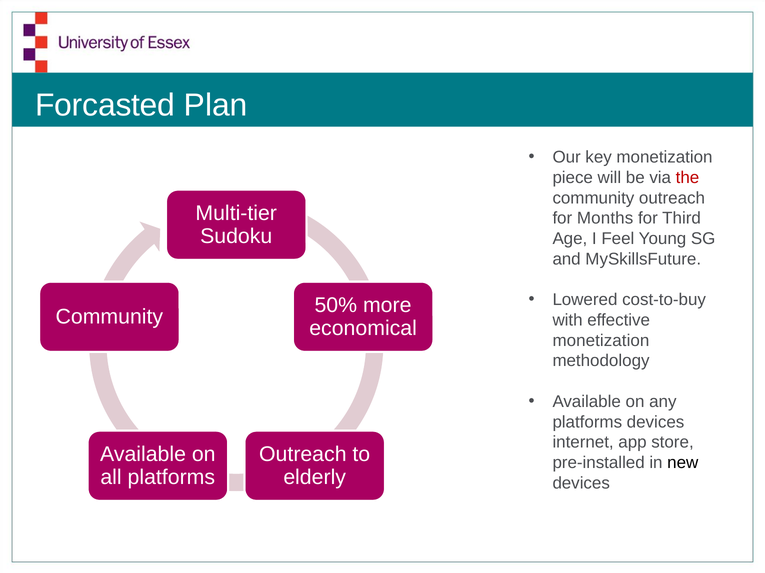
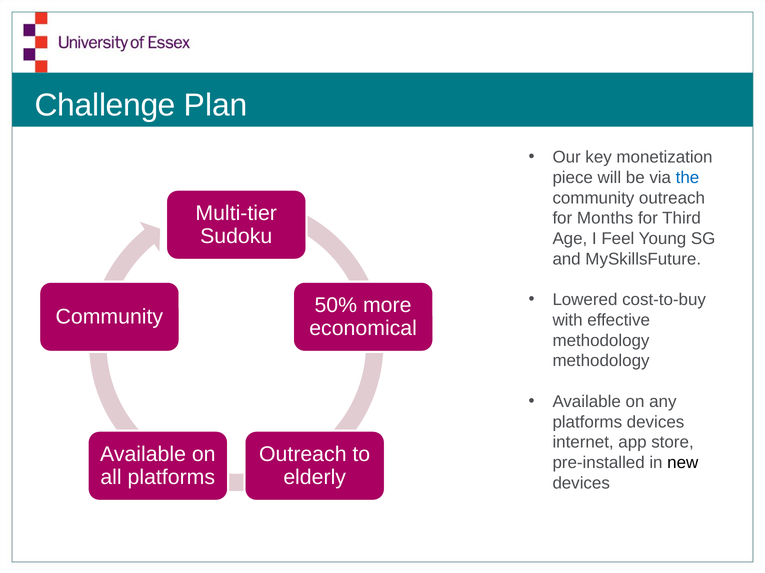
Forcasted: Forcasted -> Challenge (105, 106)
the colour: red -> blue (688, 178)
monetization: monetization -> methodology (601, 341)
